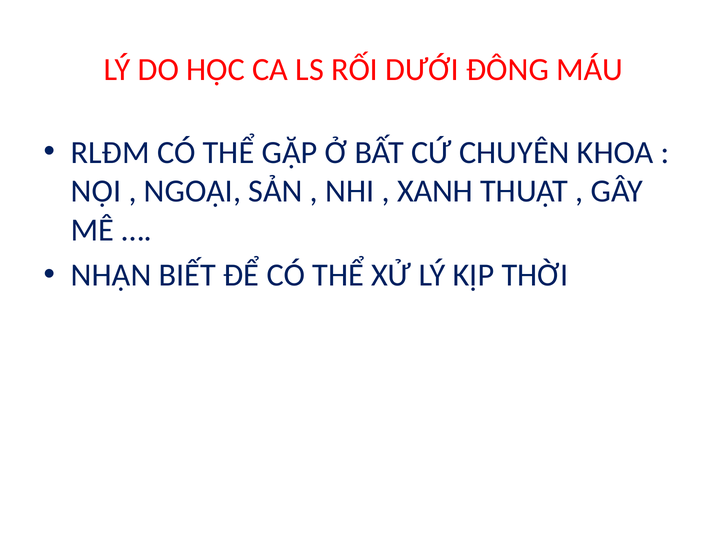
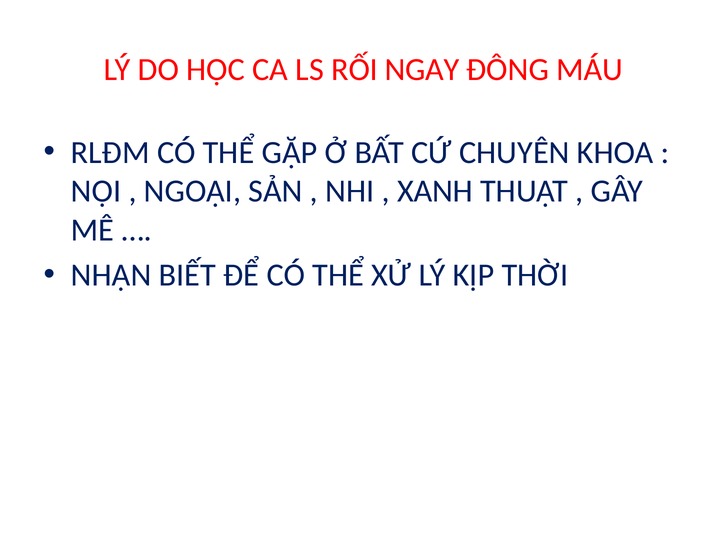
DƯỚI: DƯỚI -> NGAY (422, 70)
